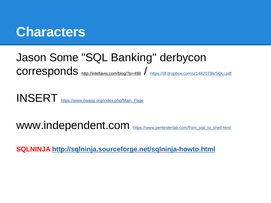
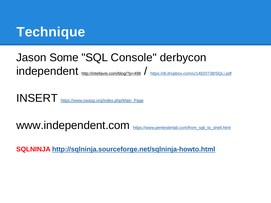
Characters: Characters -> Technique (51, 32)
Banking: Banking -> Console (134, 58)
corresponds: corresponds -> independent (47, 71)
